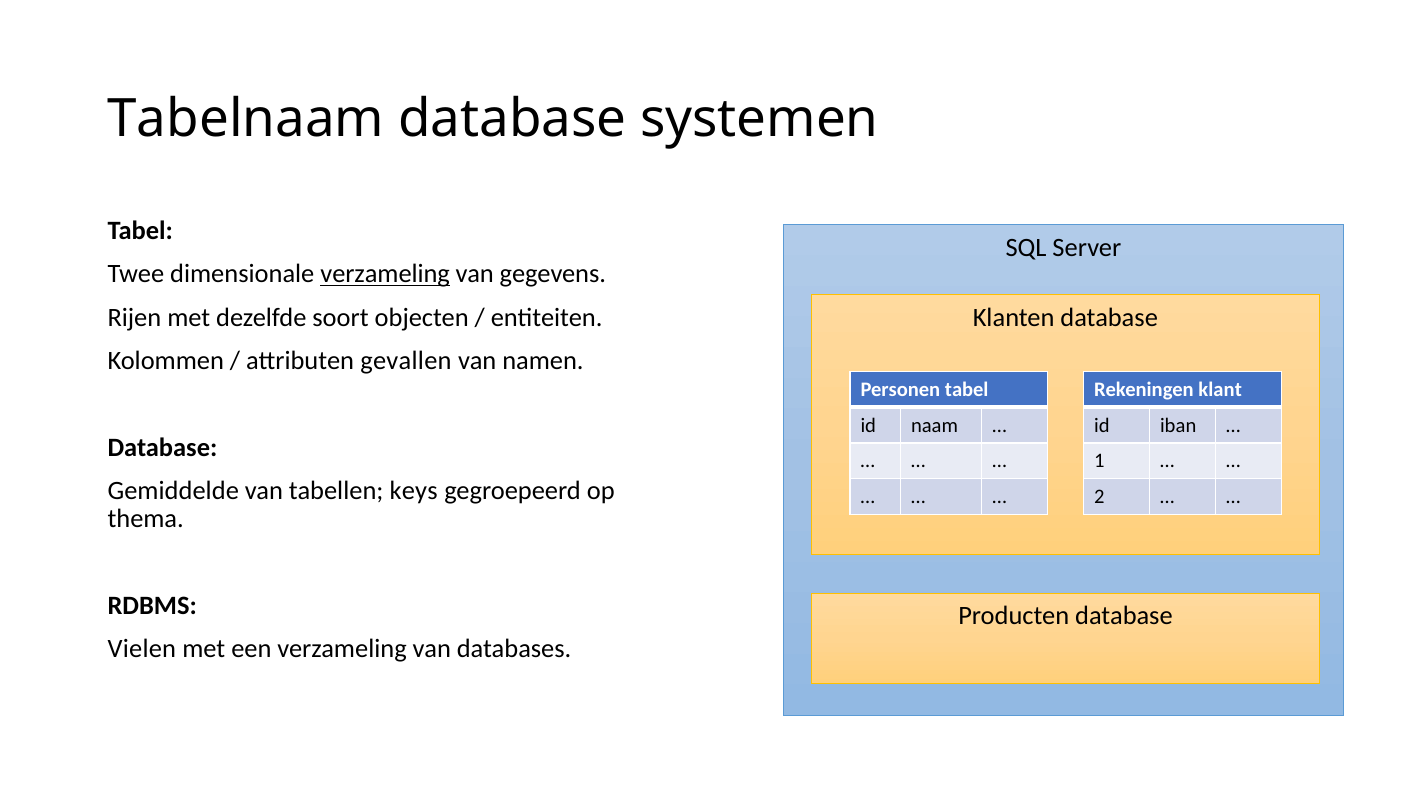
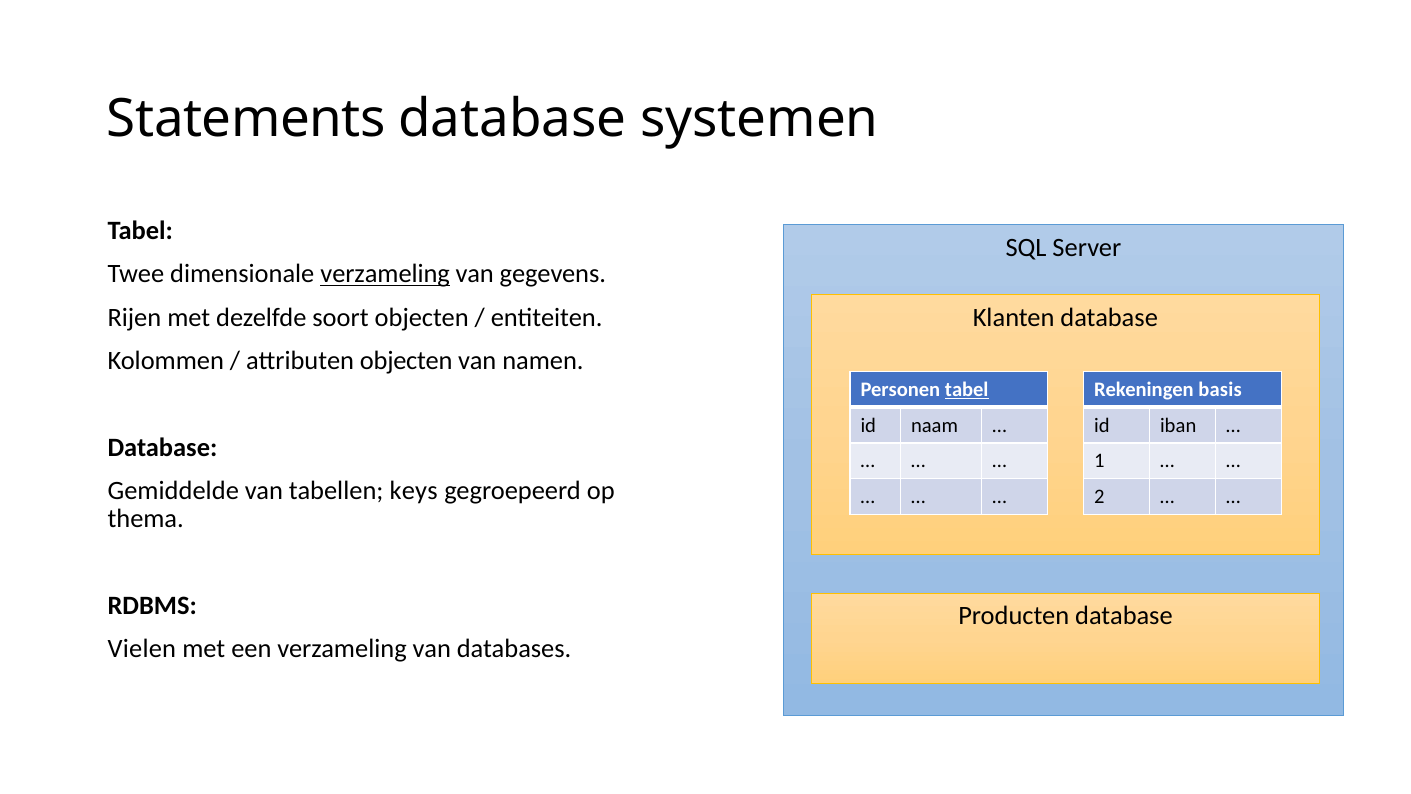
Tabelnaam: Tabelnaam -> Statements (246, 119)
attributen gevallen: gevallen -> objecten (406, 361)
tabel underline: none -> present (967, 390)
klant: klant -> basis (1220, 390)
